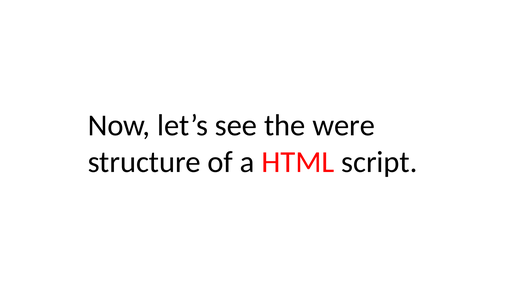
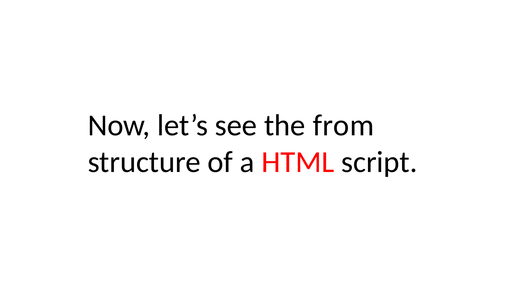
were: were -> from (343, 126)
